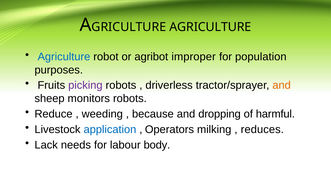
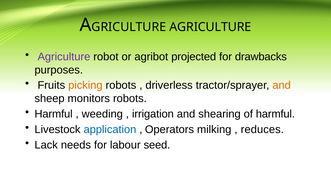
Agriculture colour: blue -> purple (64, 57)
improper: improper -> projected (194, 57)
population: population -> drawbacks (261, 57)
picking colour: purple -> orange (85, 85)
Reduce: Reduce -> Harmful (54, 114)
because: because -> irrigation (153, 114)
dropping: dropping -> shearing (219, 114)
body: body -> seed (157, 145)
